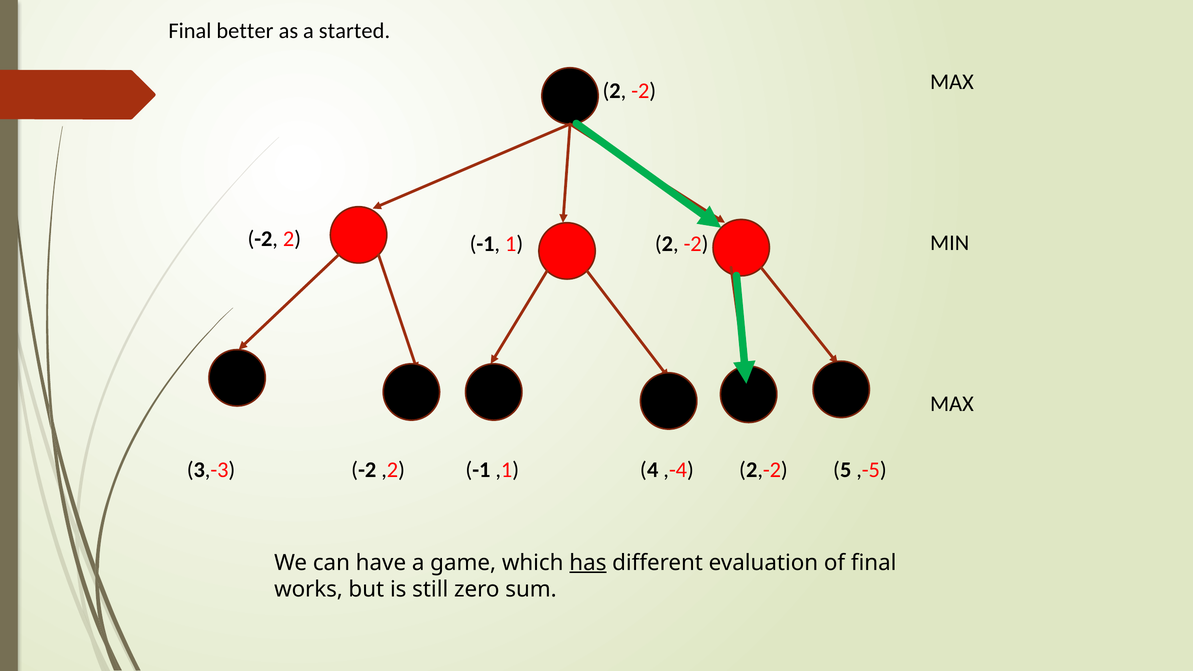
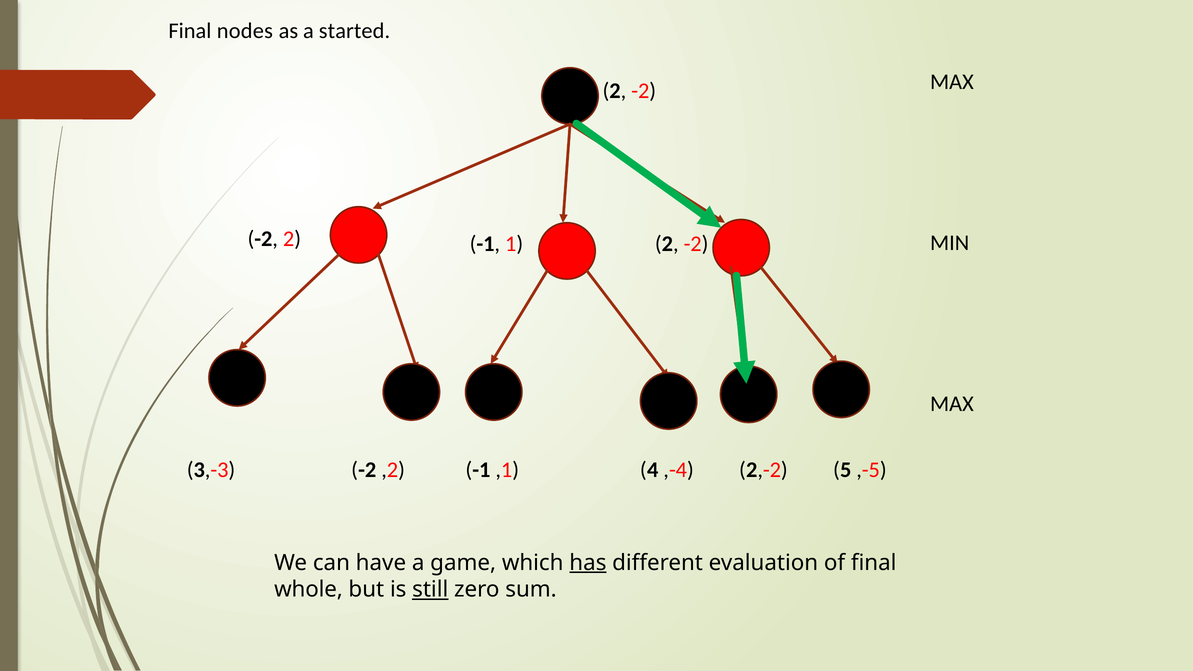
better: better -> nodes (245, 31)
works: works -> whole (308, 590)
still underline: none -> present (430, 590)
